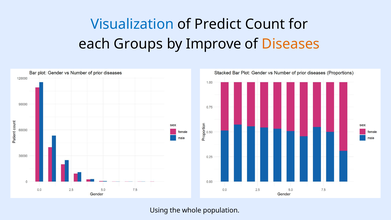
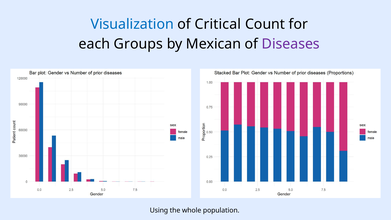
Predict: Predict -> Critical (218, 24)
Improve: Improve -> Mexican (214, 44)
Diseases colour: orange -> purple (291, 44)
